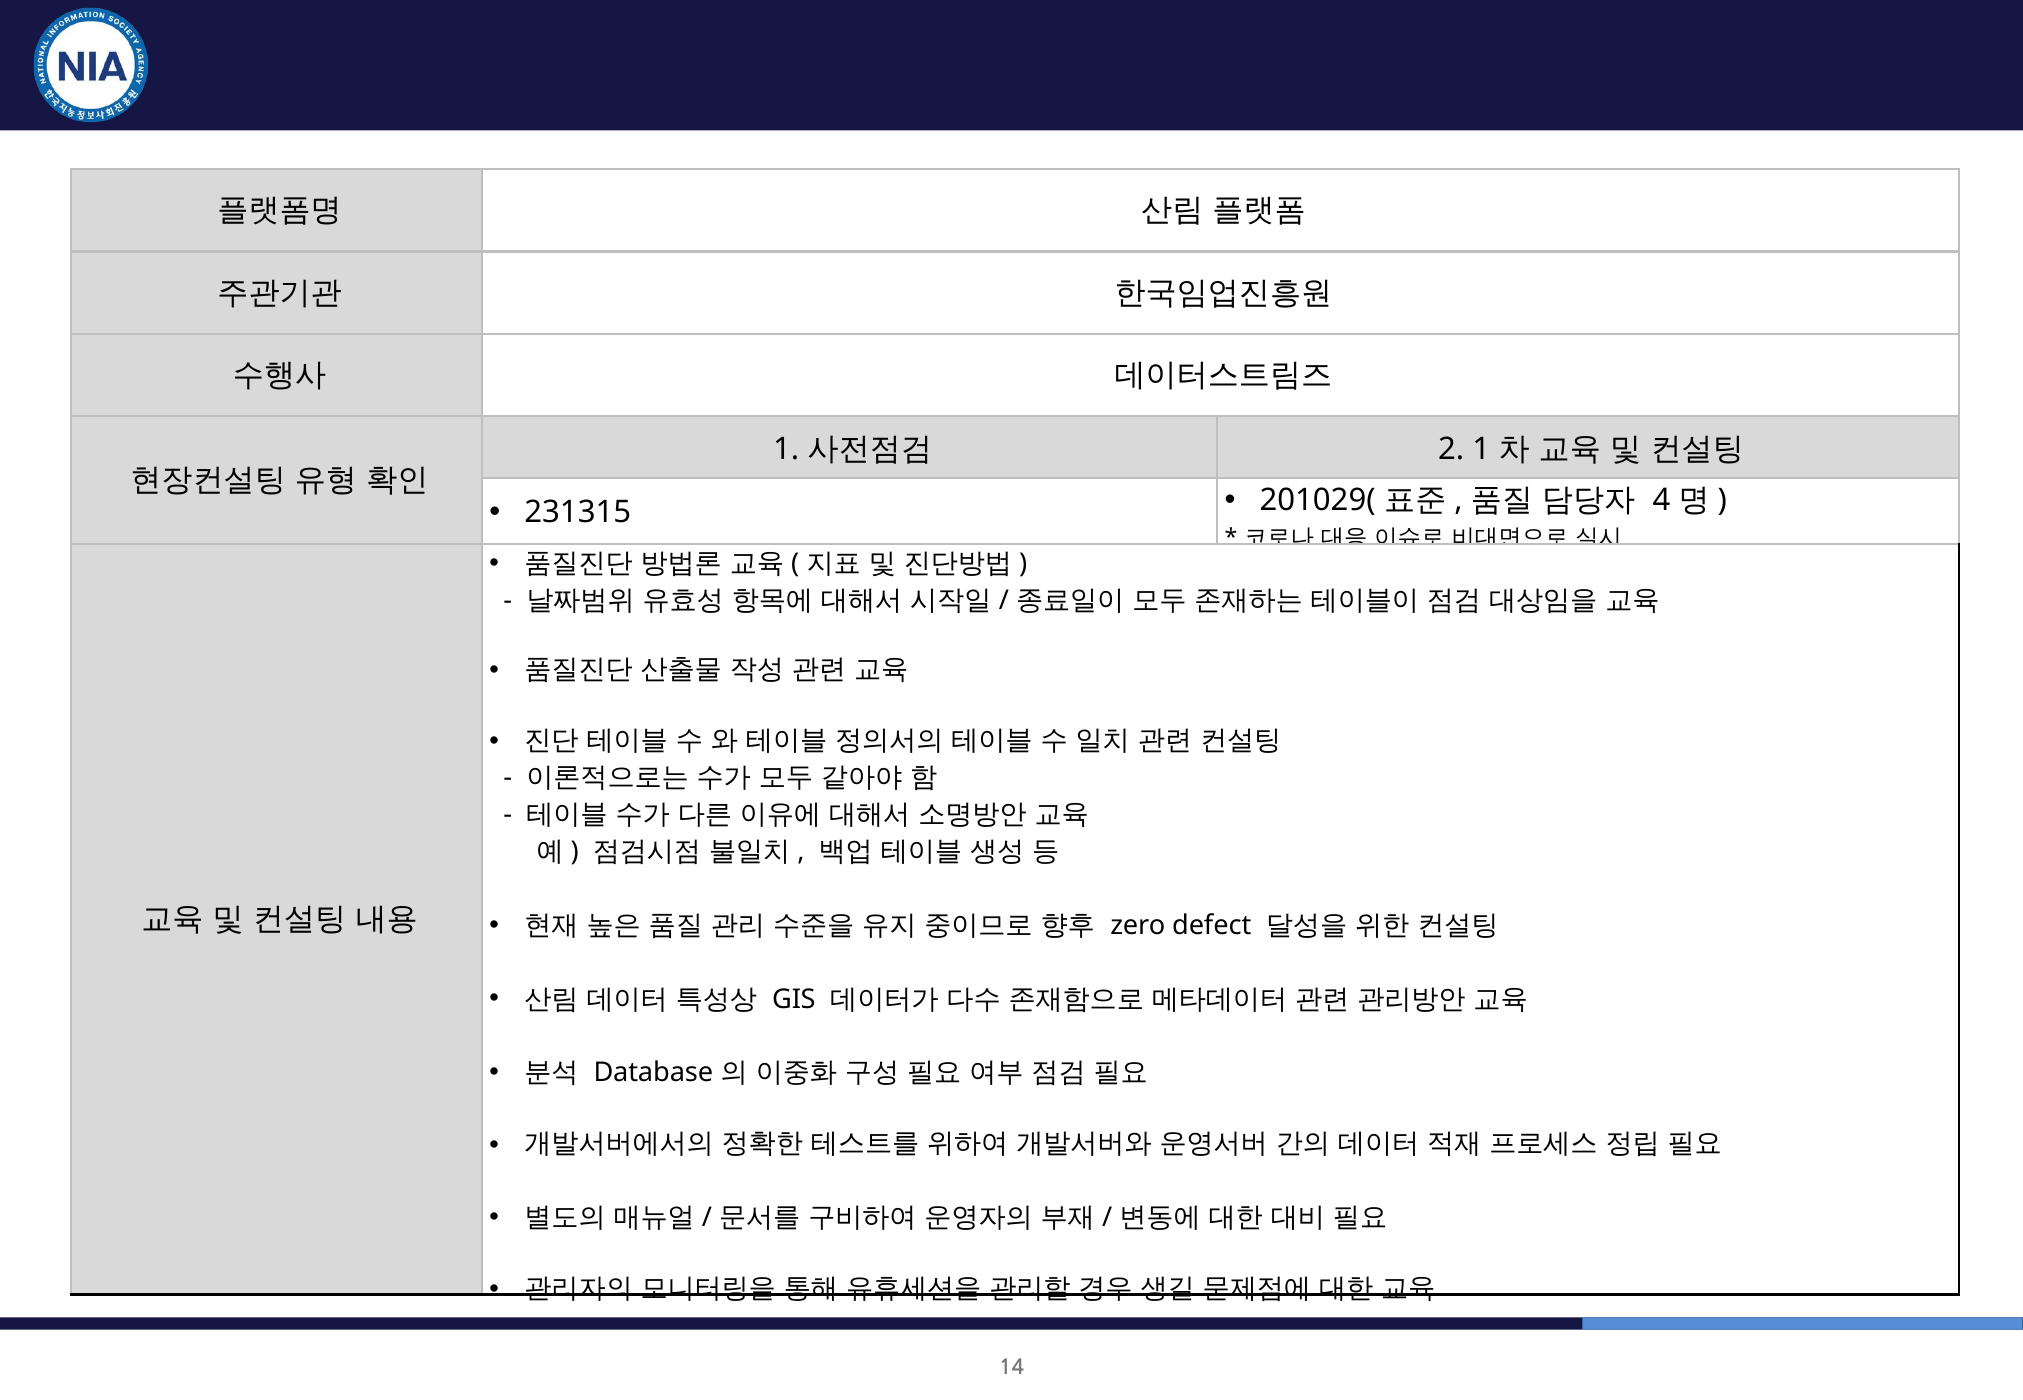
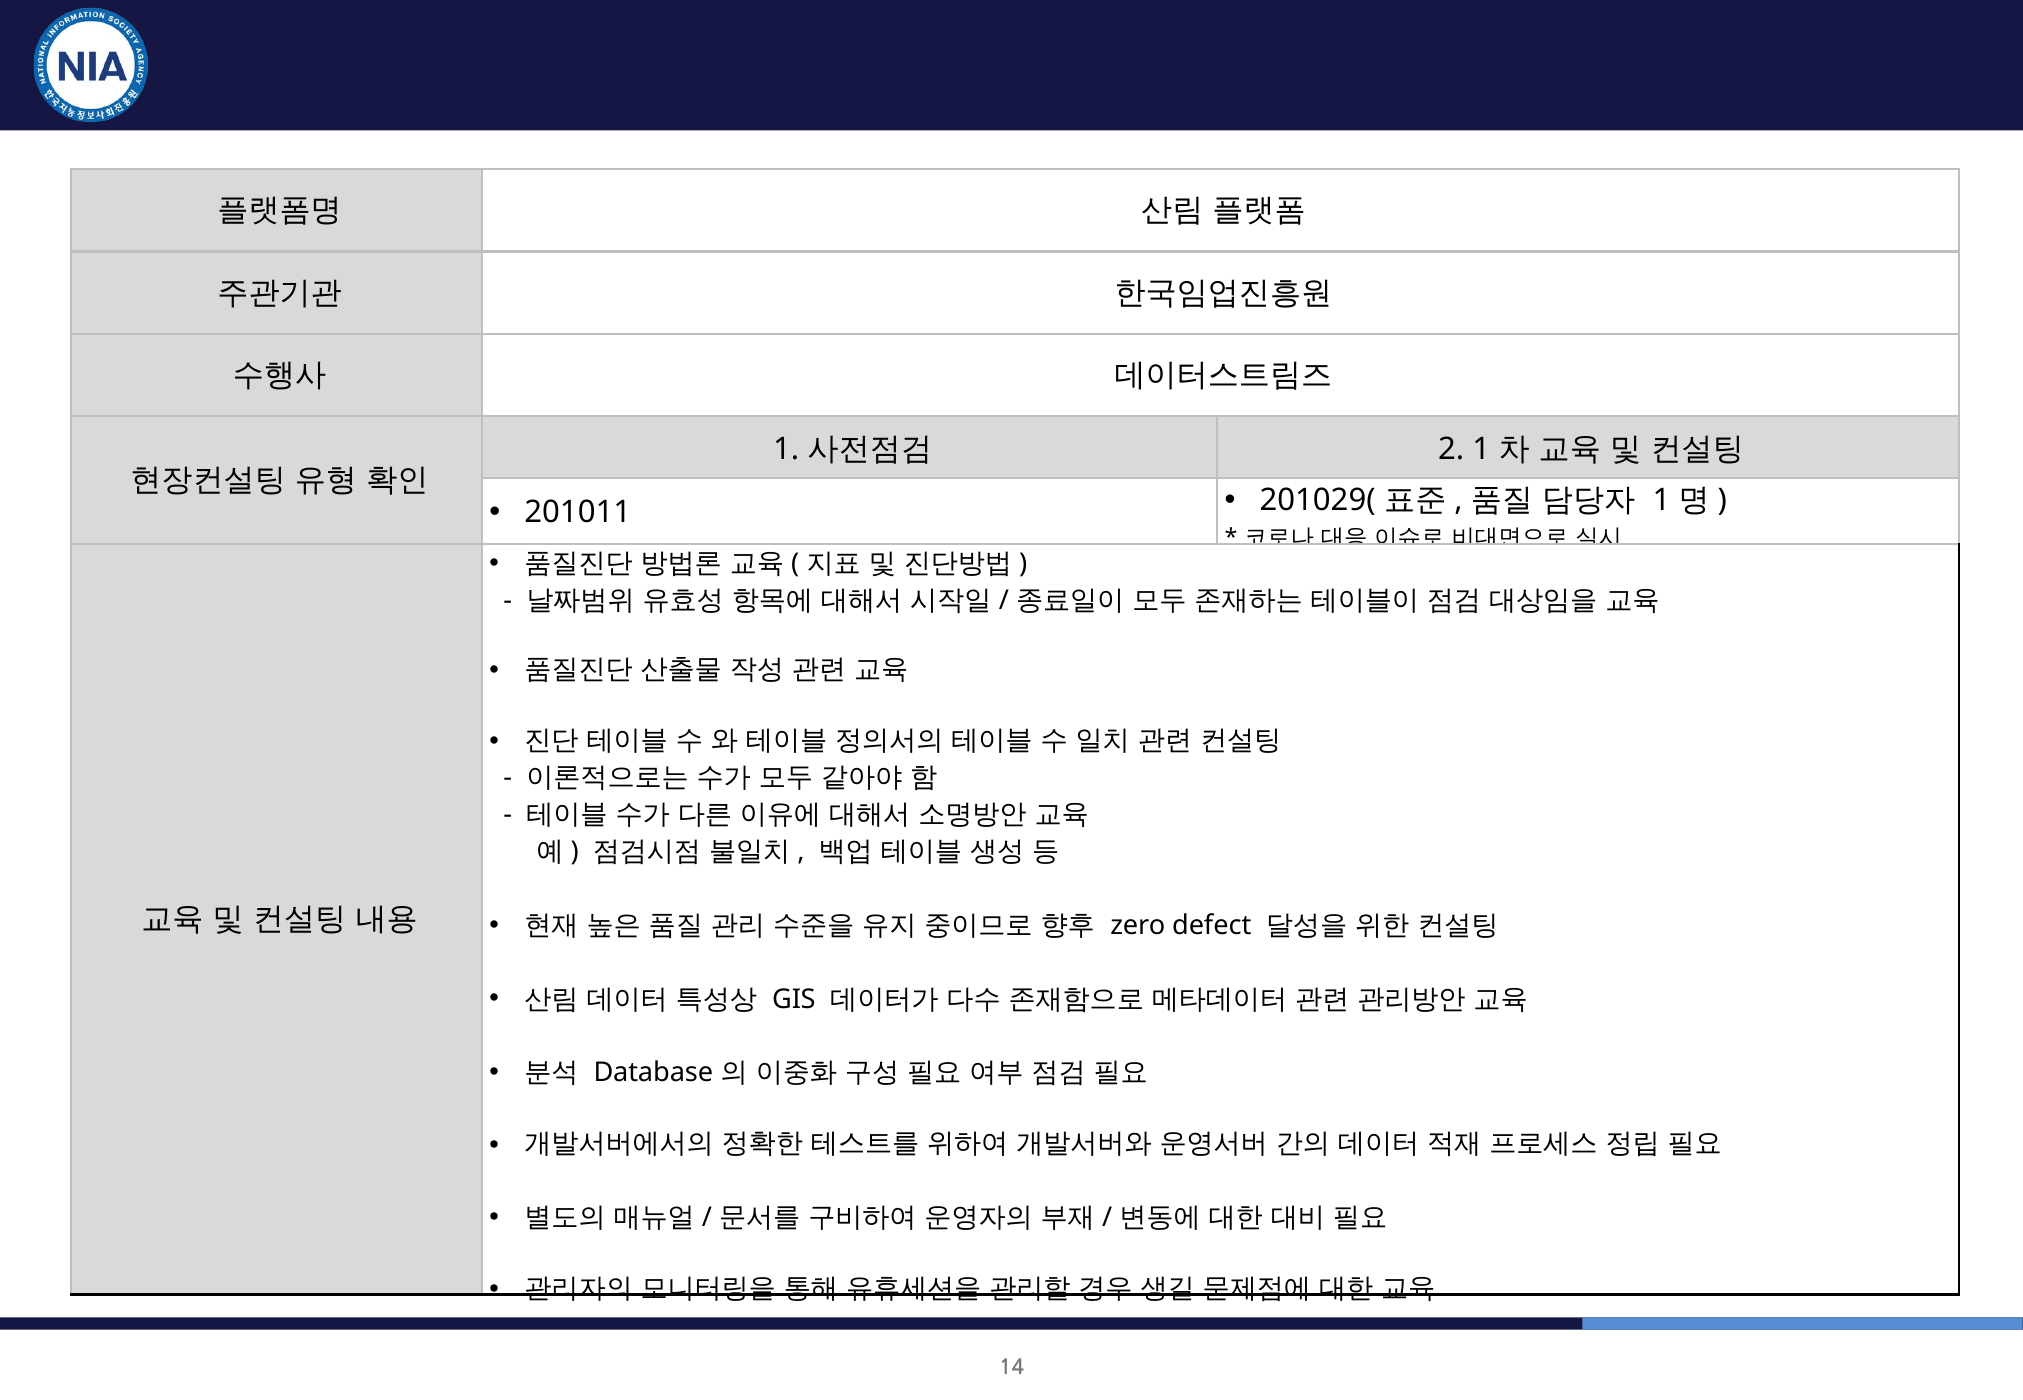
4: 4 -> 1 (1661, 501)
231315: 231315 -> 201011 (578, 513)
